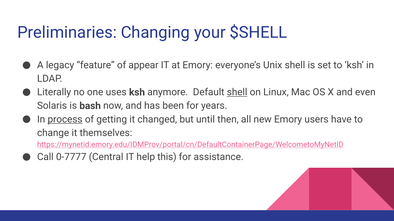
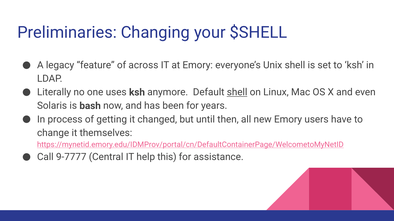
appear: appear -> across (143, 65)
process underline: present -> none (65, 120)
0-7777: 0-7777 -> 9-7777 (71, 157)
